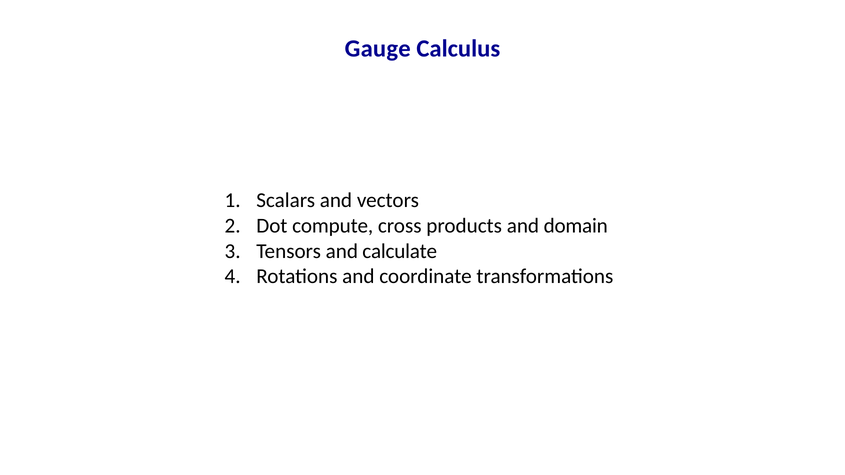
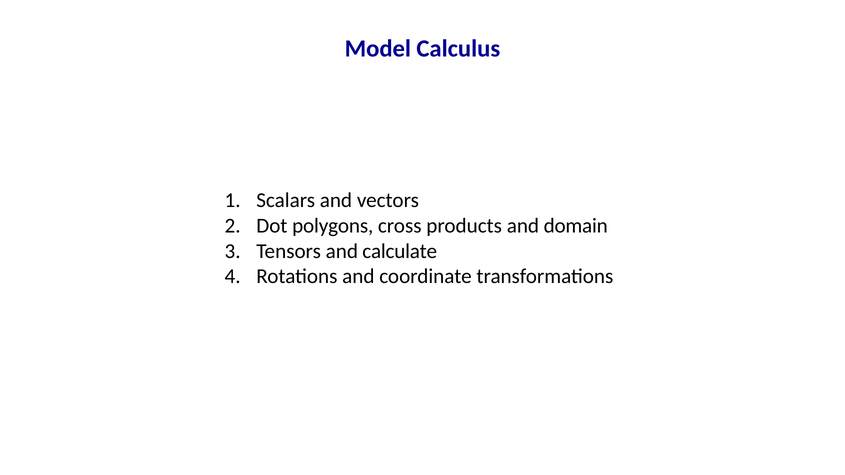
Gauge: Gauge -> Model (378, 48)
compute: compute -> polygons (333, 226)
